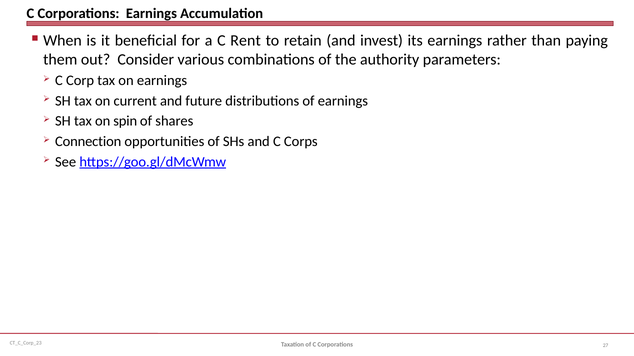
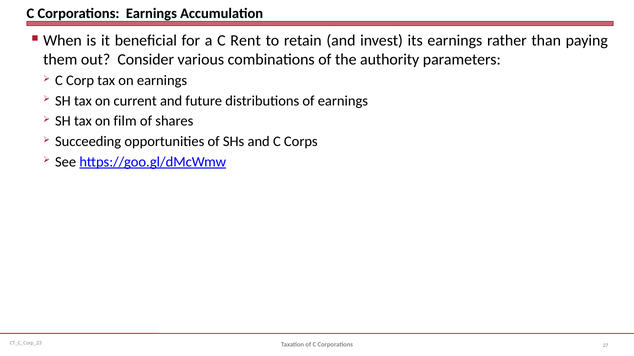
spin: spin -> film (125, 121)
Connection: Connection -> Succeeding (88, 142)
